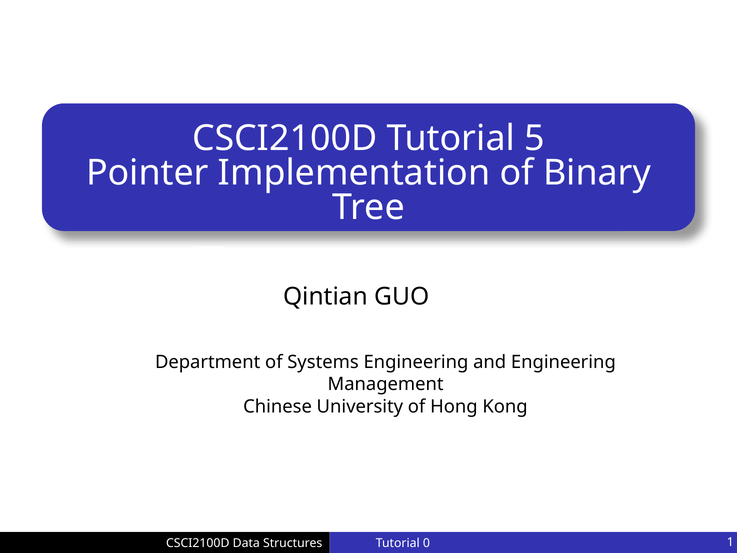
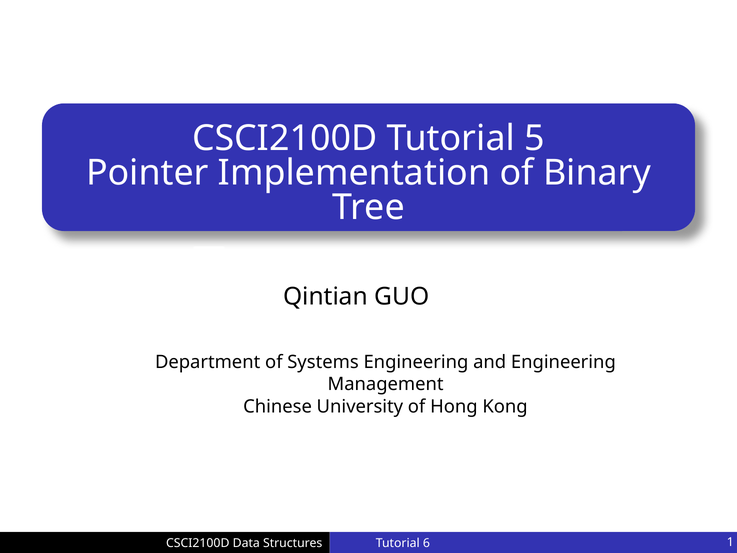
0: 0 -> 6 (426, 543)
